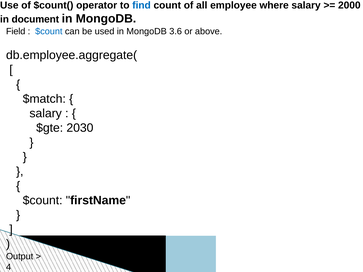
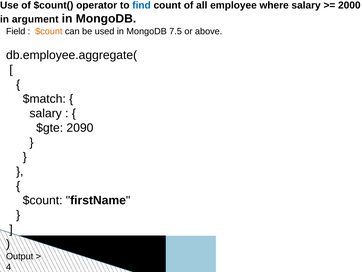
document: document -> argument (35, 19)
$count colour: blue -> orange (49, 31)
3.6: 3.6 -> 7.5 (176, 31)
2030: 2030 -> 2090 (80, 128)
